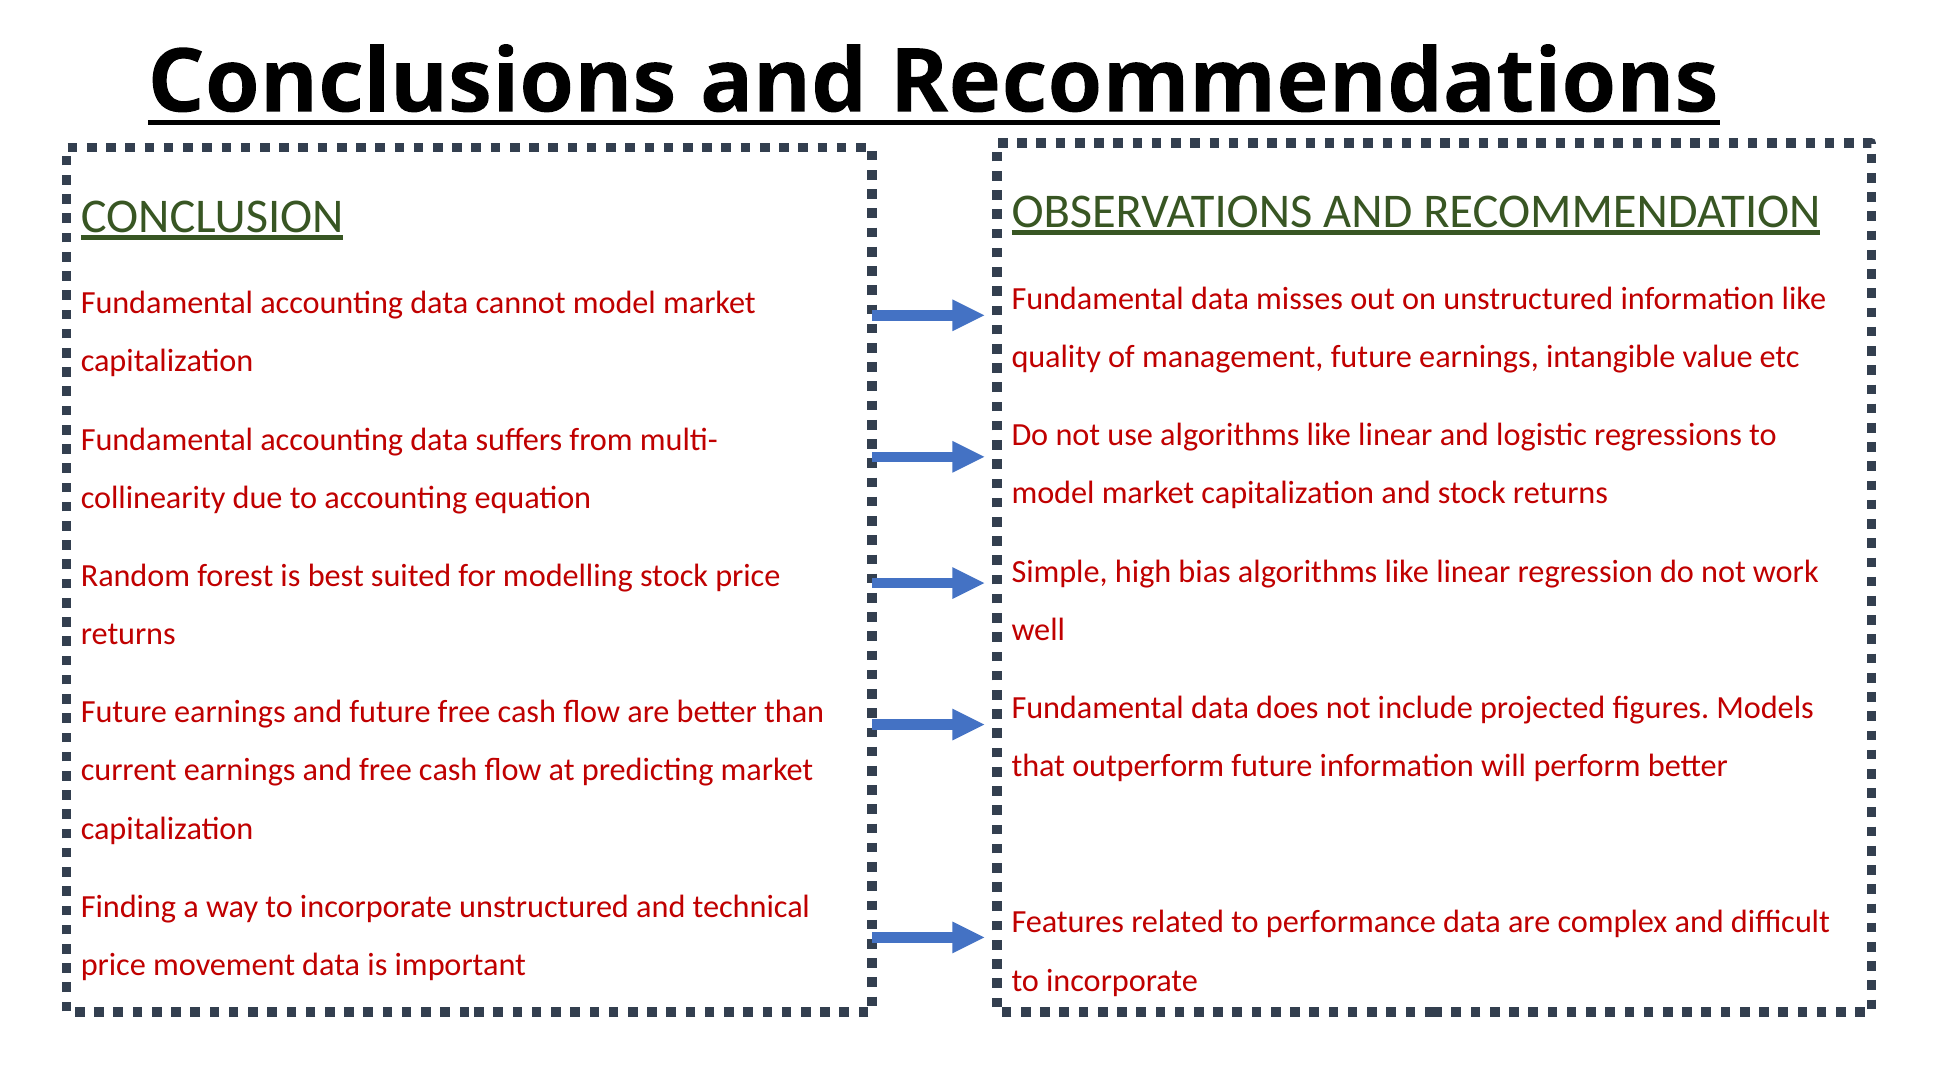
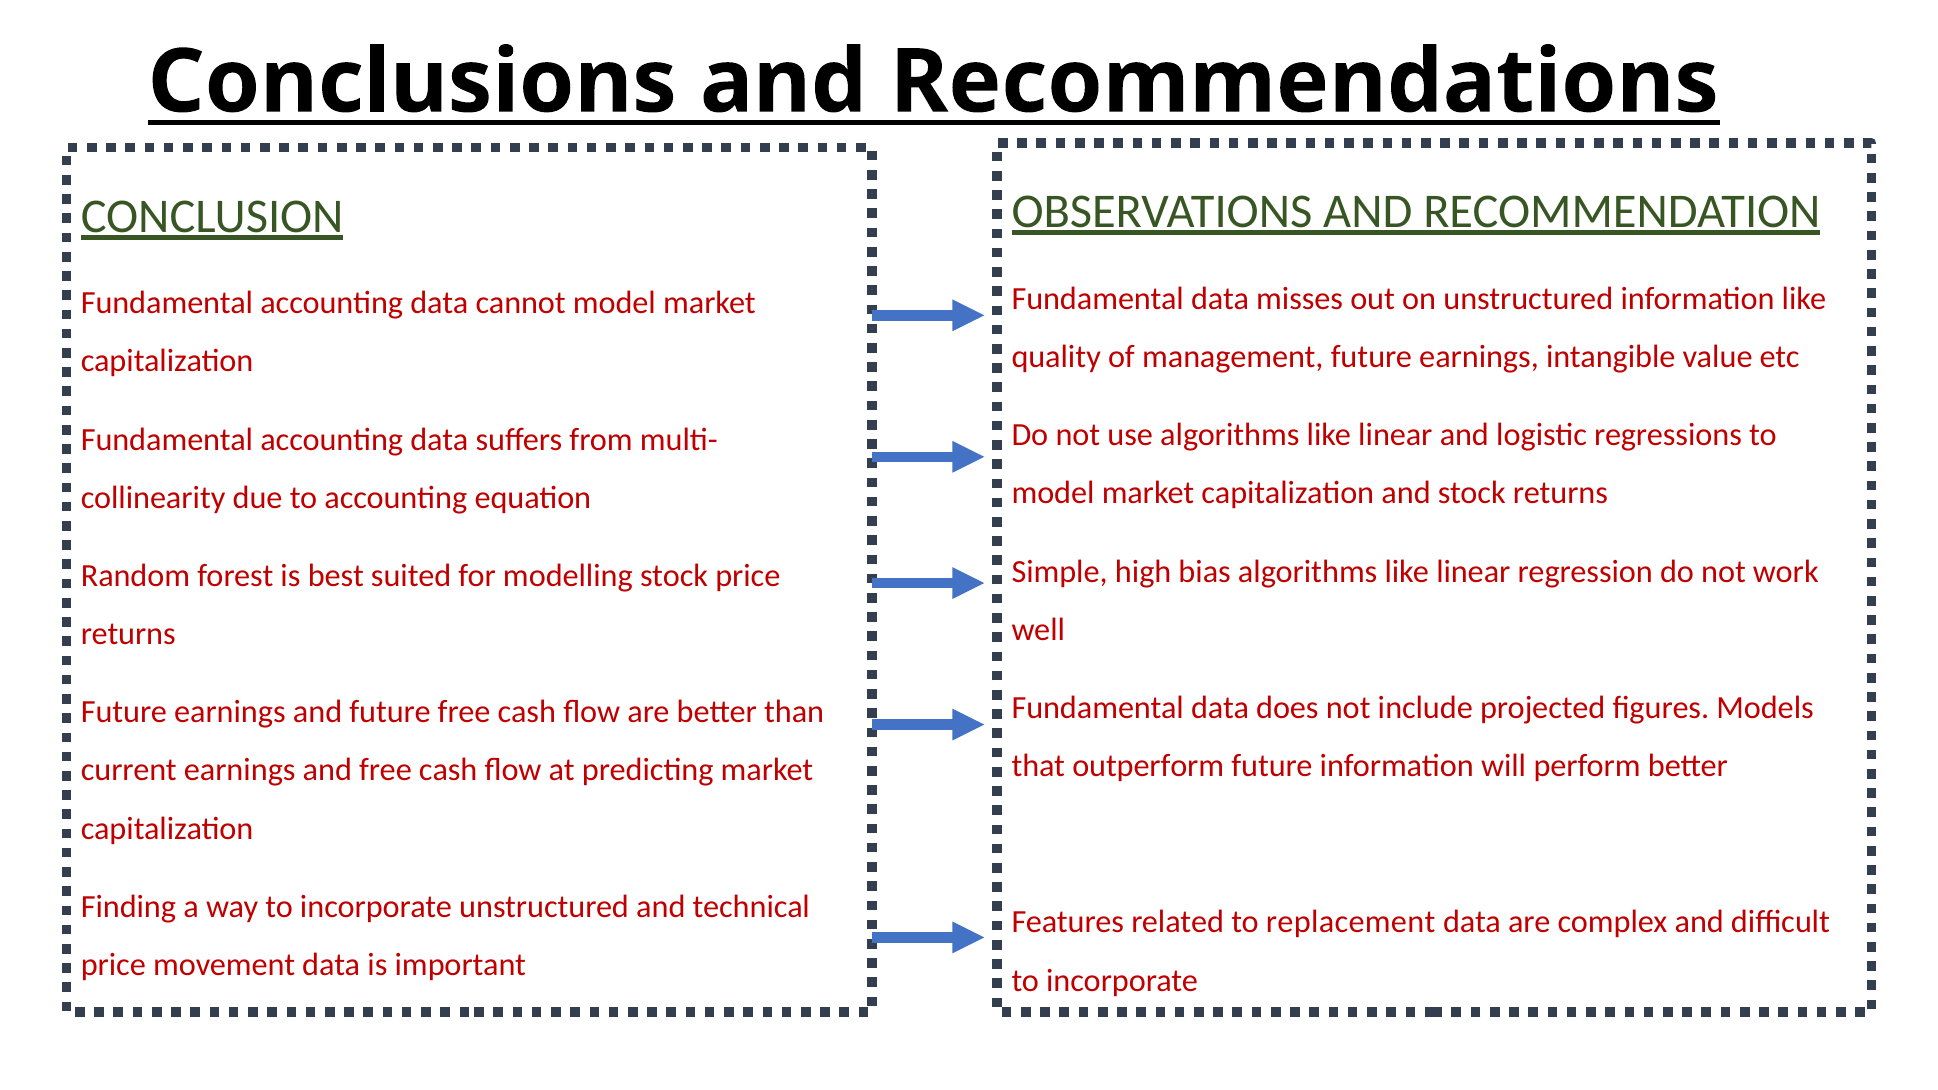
performance: performance -> replacement (1351, 922)
